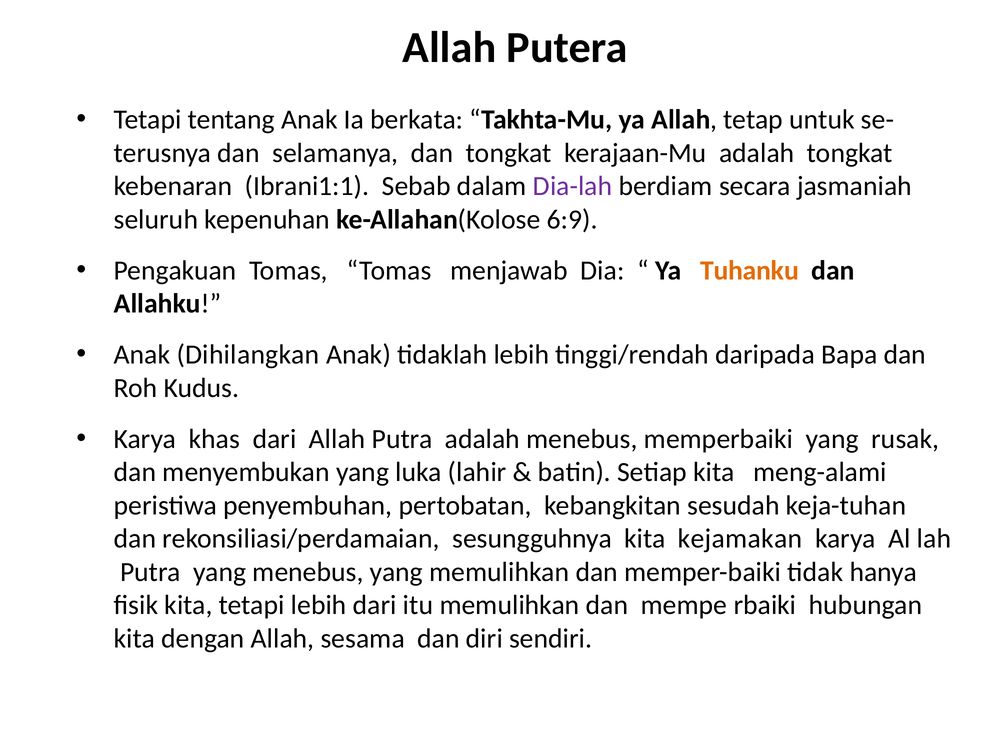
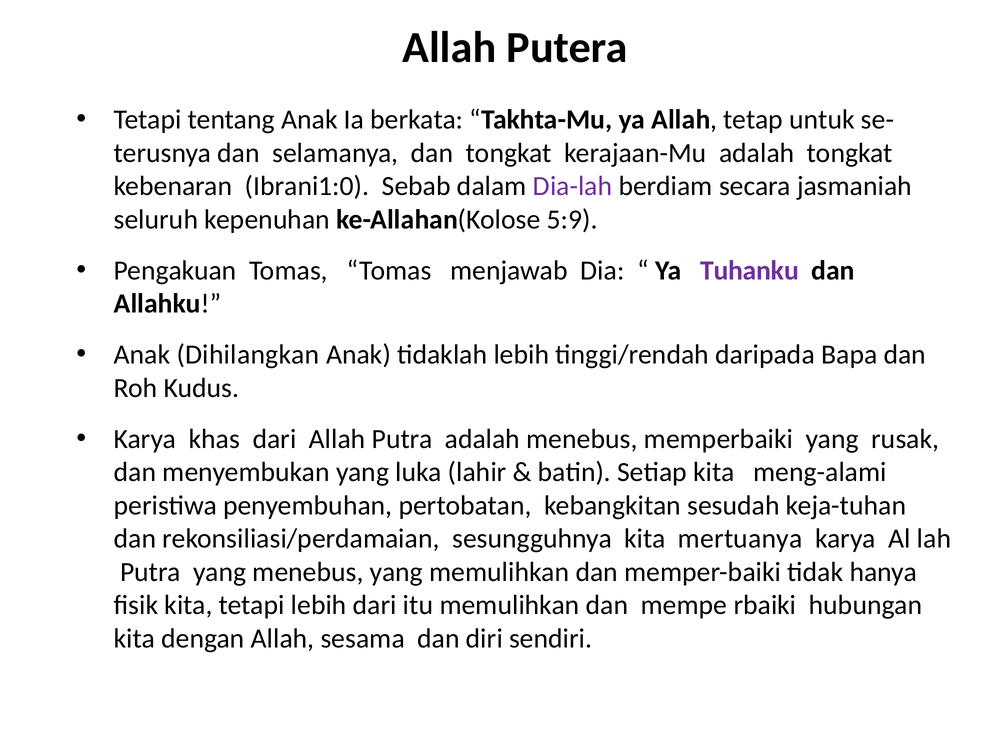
Ibrani1:1: Ibrani1:1 -> Ibrani1:0 (307, 186)
6:9: 6:9 -> 5:9 (572, 219)
Tuhanku colour: orange -> purple (750, 270)
kejamakan: kejamakan -> mertuanya (740, 539)
